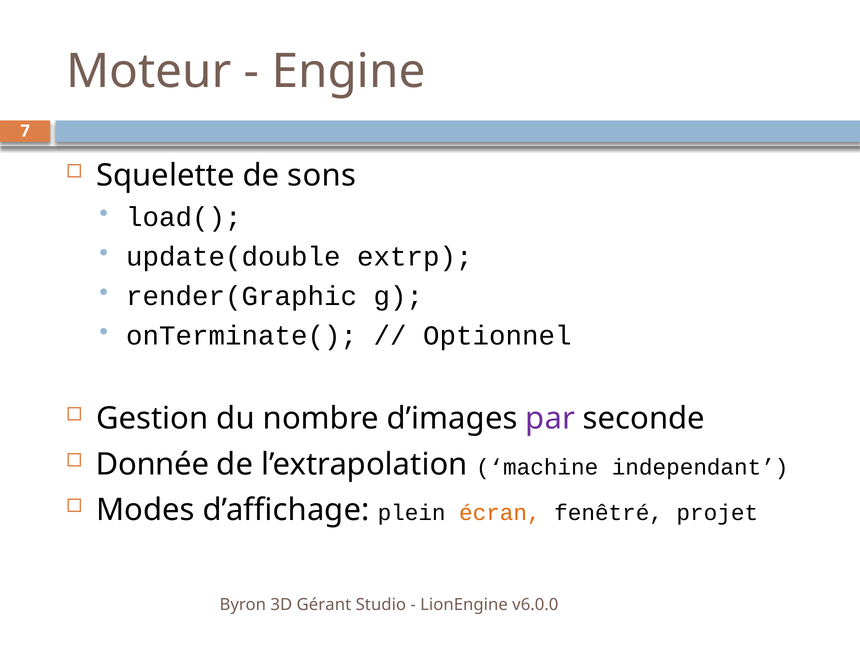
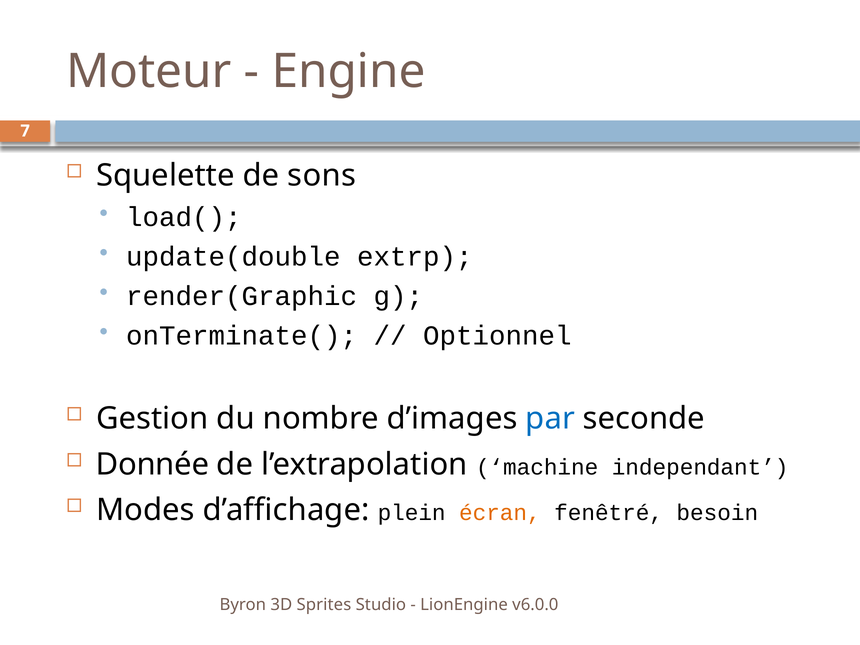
par colour: purple -> blue (550, 419)
projet: projet -> besoin (717, 513)
Gérant: Gérant -> Sprites (324, 605)
